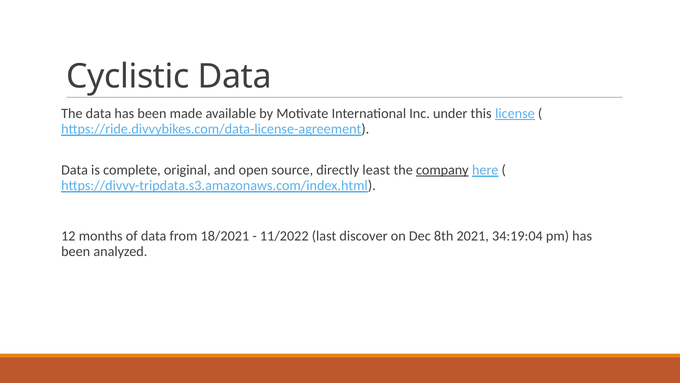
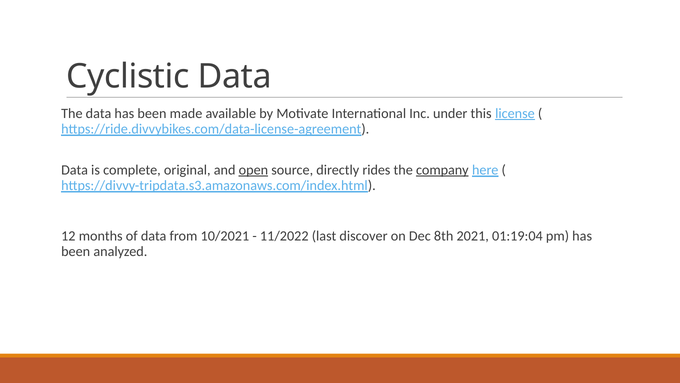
open underline: none -> present (253, 170)
least: least -> rides (376, 170)
18/2021: 18/2021 -> 10/2021 (225, 236)
34:19:04: 34:19:04 -> 01:19:04 (517, 236)
